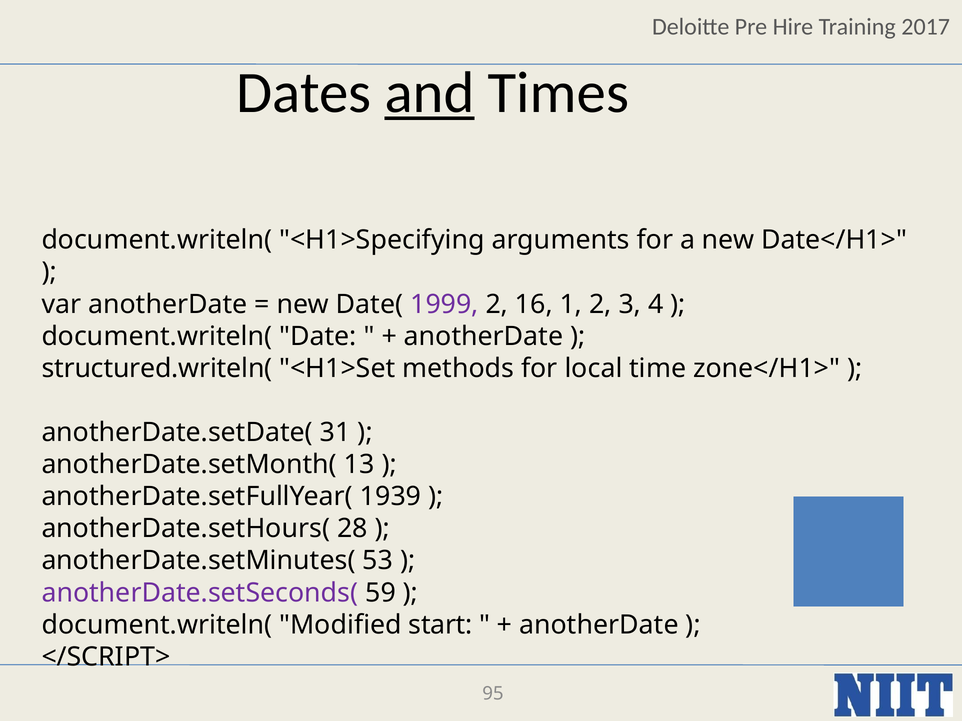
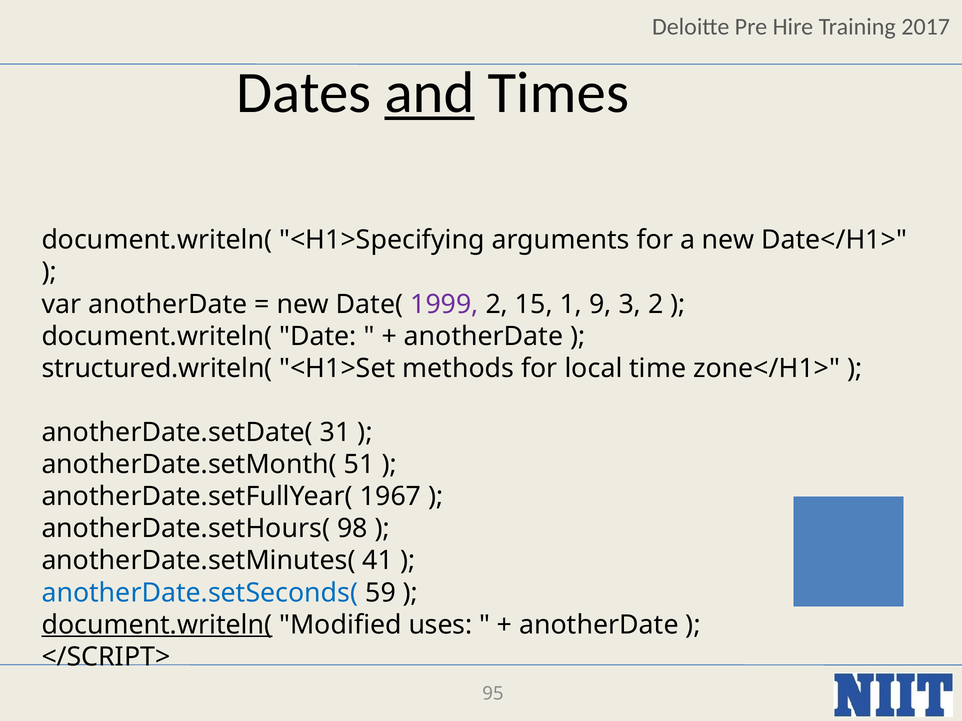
16: 16 -> 15 (534, 304)
1 2: 2 -> 9 (600, 304)
3 4: 4 -> 2 (656, 304)
13: 13 -> 51 (359, 465)
1939: 1939 -> 1967 (391, 497)
28: 28 -> 98 (352, 529)
53: 53 -> 41 (378, 561)
anotherDate.setSeconds( colour: purple -> blue (200, 593)
document.writeln( underline: none -> present (157, 625)
start: start -> uses (440, 625)
